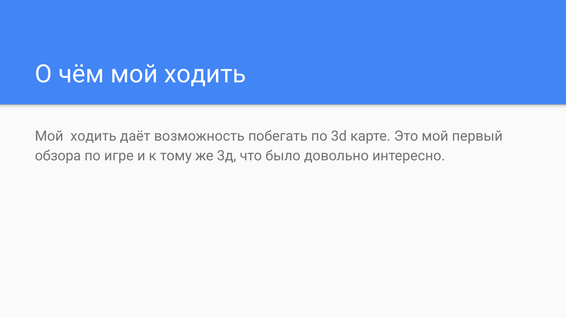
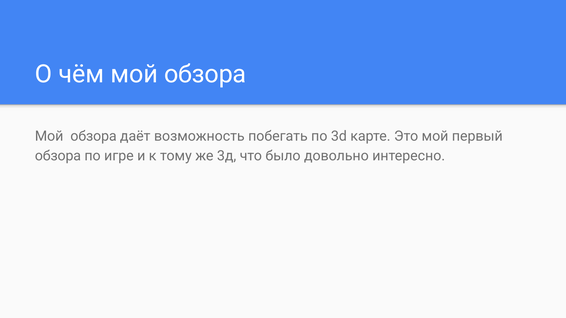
чём мой ходить: ходить -> обзора (205, 74)
ходить: ходить -> обзора (94, 136)
